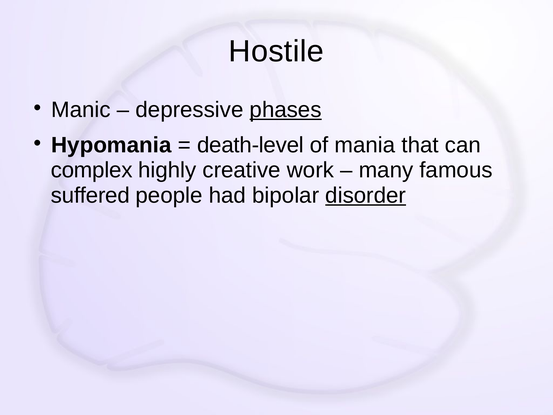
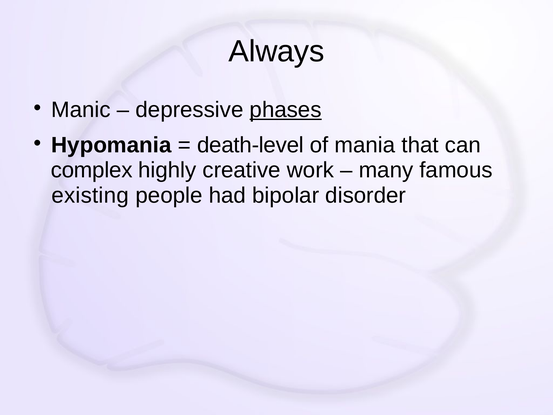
Hostile: Hostile -> Always (277, 51)
suffered: suffered -> existing (90, 195)
disorder underline: present -> none (366, 195)
